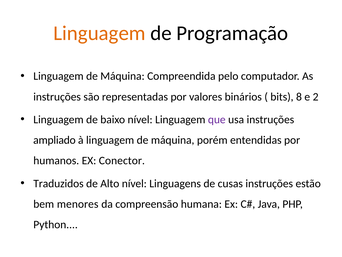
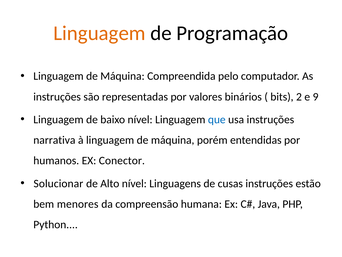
8: 8 -> 2 (299, 97)
2: 2 -> 9 (316, 97)
que colour: purple -> blue (217, 119)
ampliado: ampliado -> narrativa (54, 140)
Traduzidos: Traduzidos -> Solucionar (58, 183)
